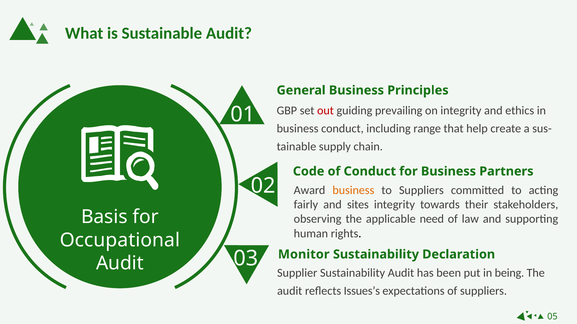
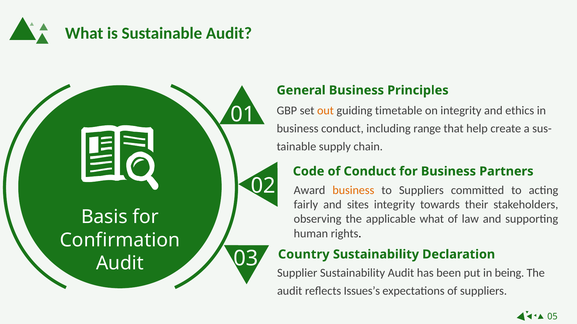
out colour: red -> orange (325, 111)
prevailing: prevailing -> timetable (399, 111)
applicable need: need -> what (432, 219)
Occupational: Occupational -> Confirmation (120, 240)
Monitor: Monitor -> Country (304, 255)
